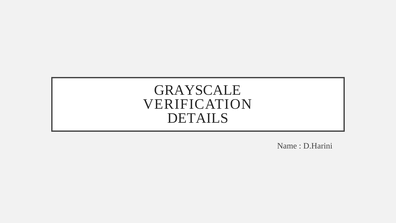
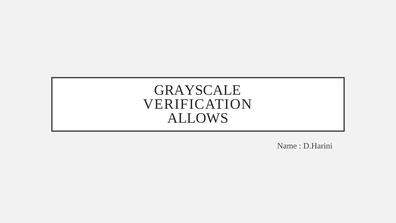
DETAILS: DETAILS -> ALLOWS (198, 118)
